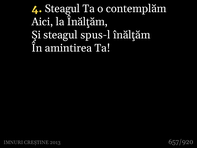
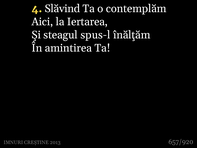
4 Steagul: Steagul -> Slăvind (62, 9)
la Înălţăm: Înălţăm -> Iertarea (87, 22)
